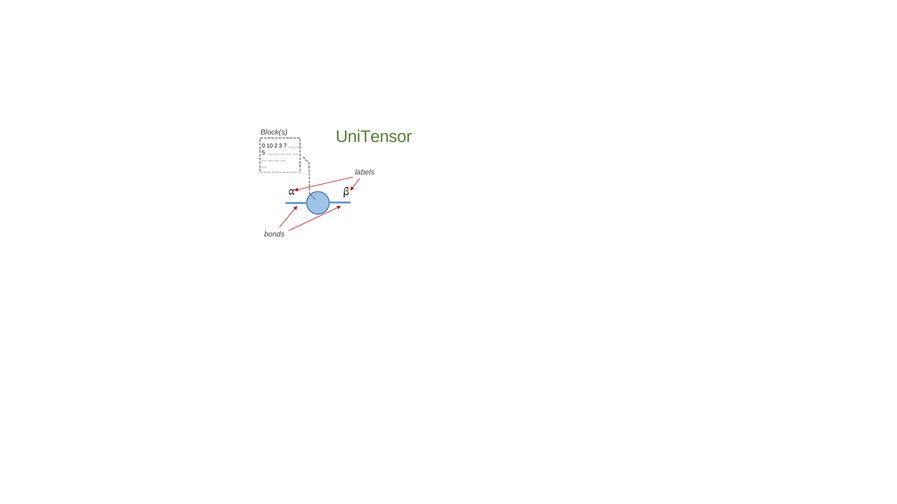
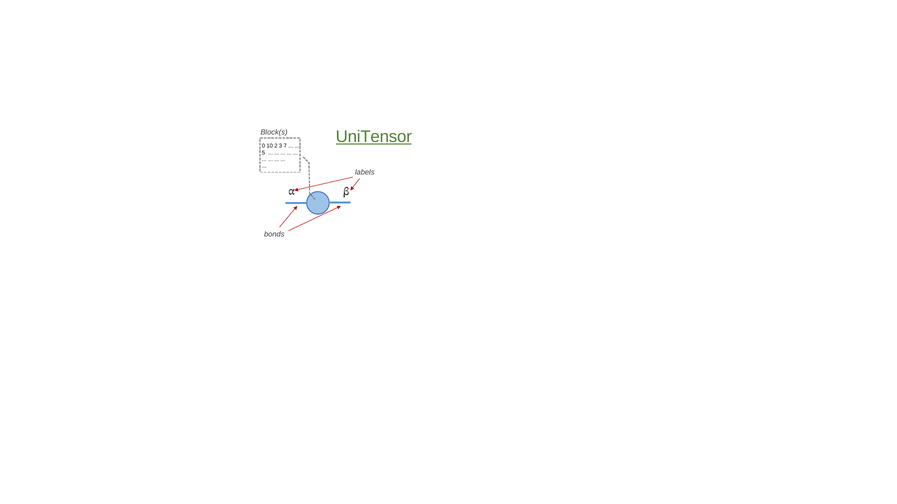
UniTensor underline: none -> present (374, 137)
